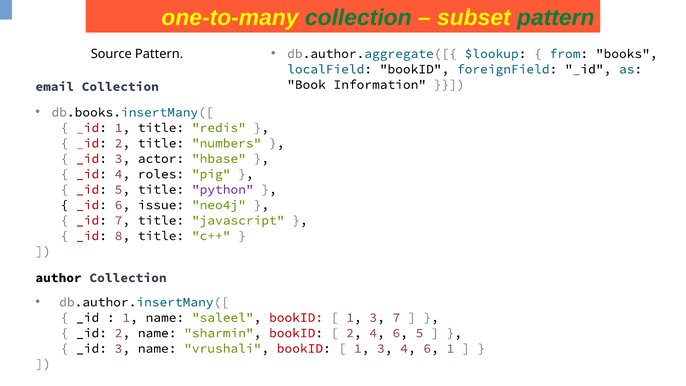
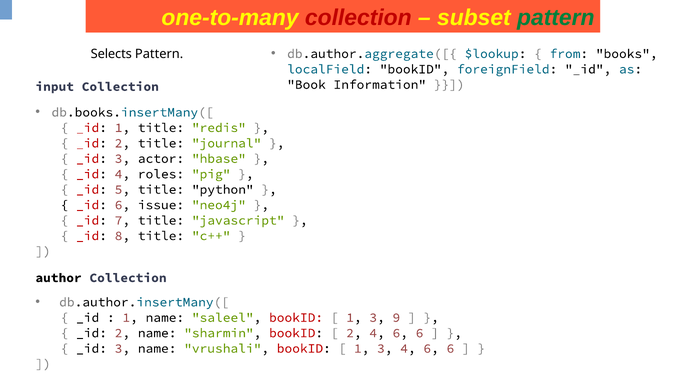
collection colour: green -> red (358, 18)
Source: Source -> Selects (111, 54)
email: email -> input (55, 87)
numbers: numbers -> journal (227, 143)
python colour: purple -> black (223, 189)
3 7: 7 -> 9 (396, 317)
2 4 6 5: 5 -> 6 (420, 333)
3 4 6 1: 1 -> 6 (450, 348)
